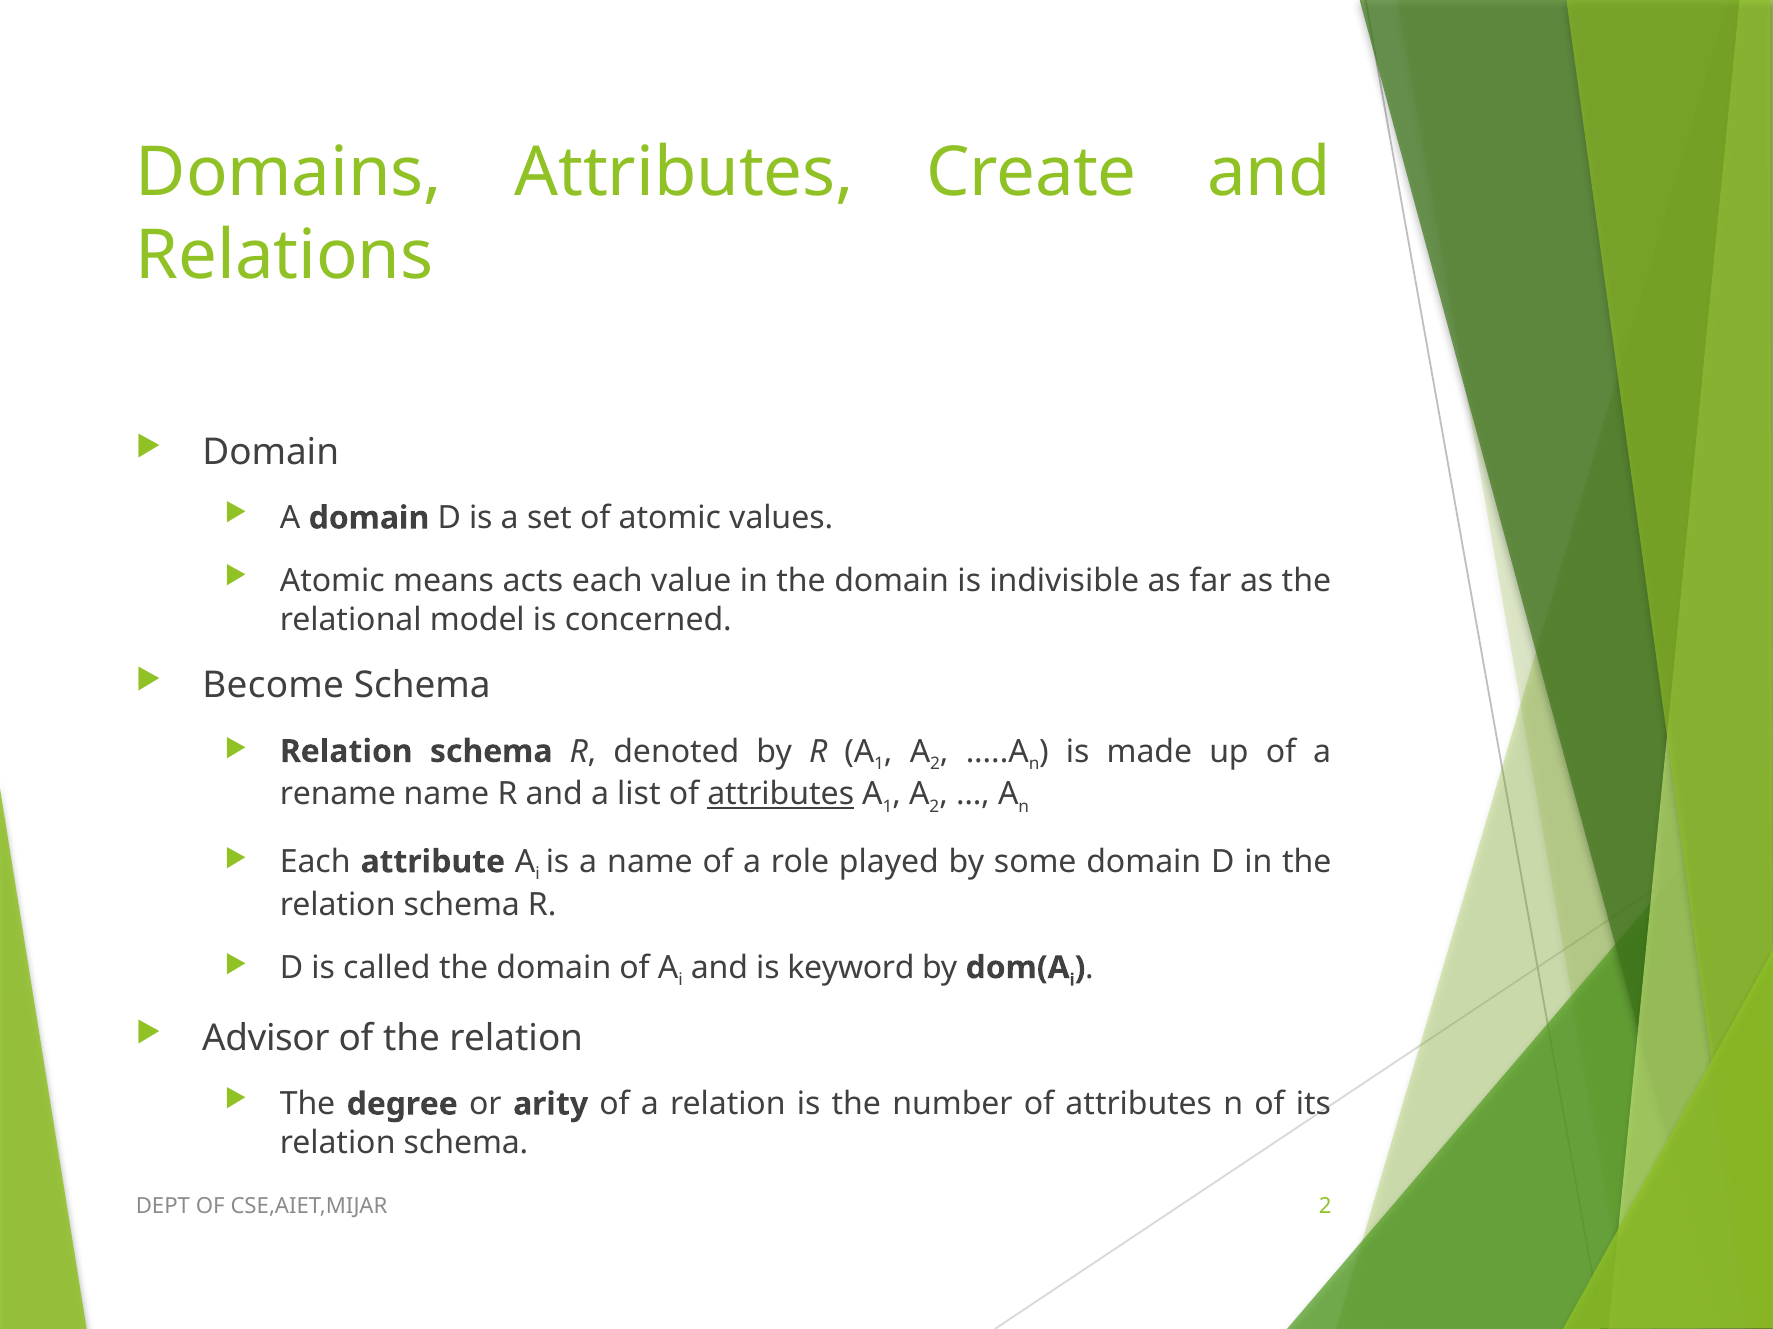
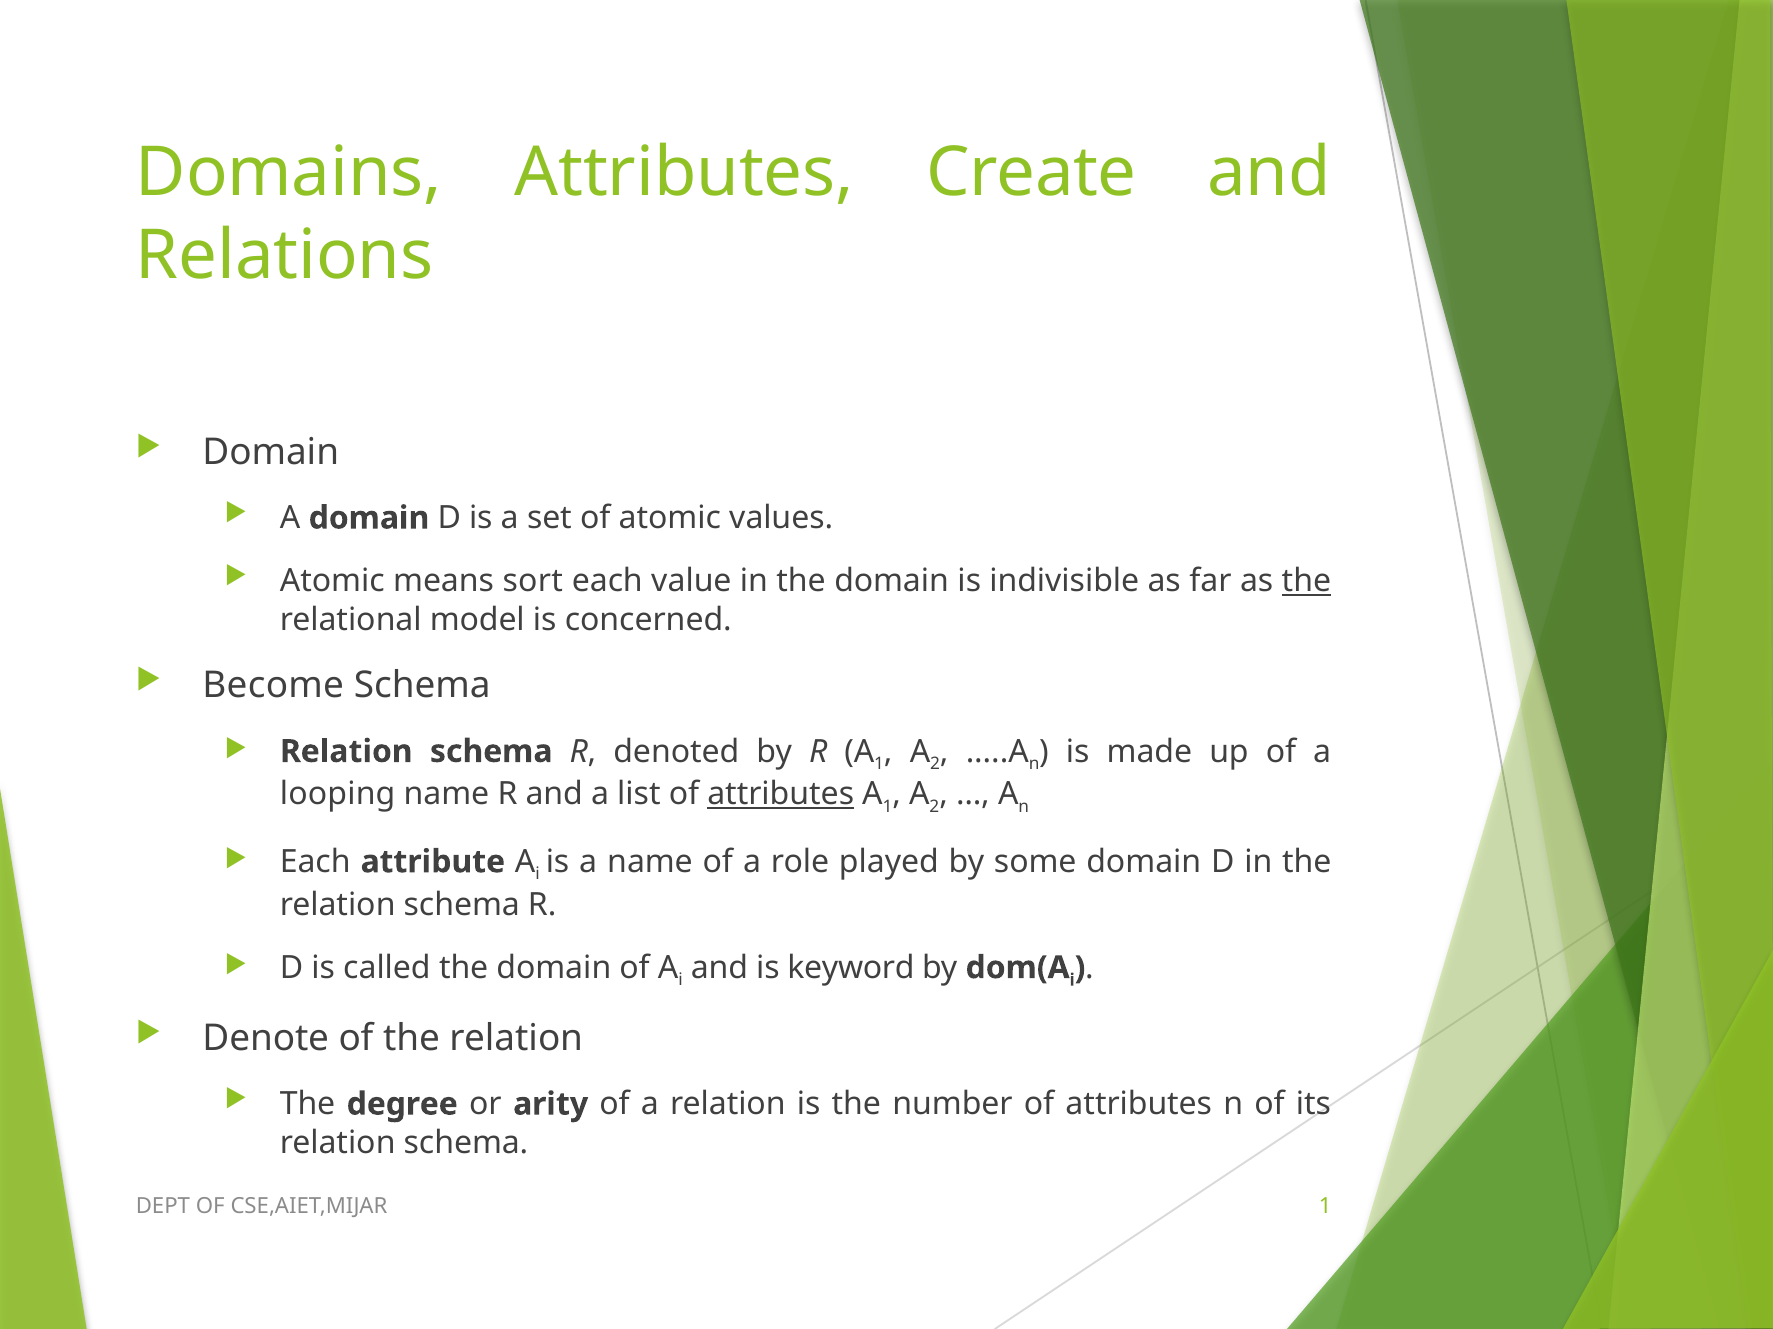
acts: acts -> sort (533, 581)
the underline: none -> present (1306, 581)
rename: rename -> looping (338, 795)
Advisor: Advisor -> Denote (266, 1039)
CSE,AIET,MIJAR 2: 2 -> 1 (1325, 1207)
